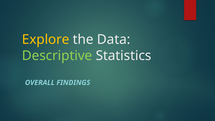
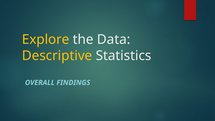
Descriptive colour: light green -> yellow (57, 56)
